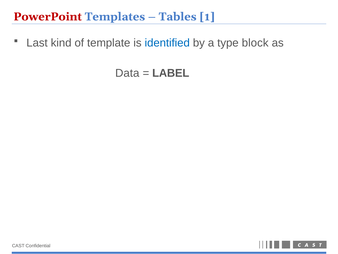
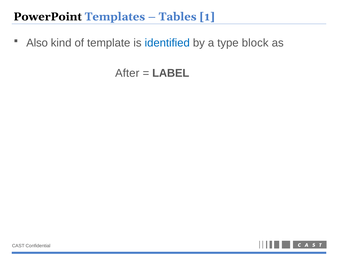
PowerPoint colour: red -> black (48, 17)
Last: Last -> Also (37, 43)
Data: Data -> After (127, 73)
